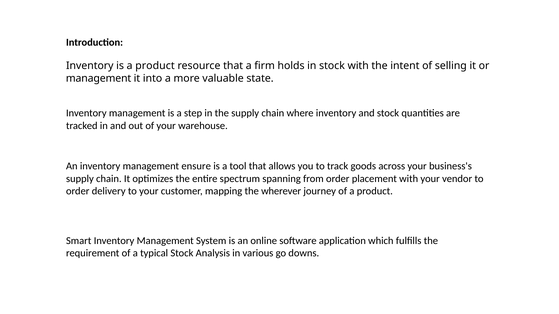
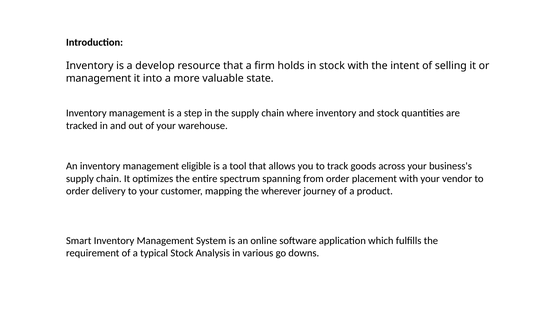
is a product: product -> develop (155, 66)
ensure: ensure -> eligible (196, 166)
